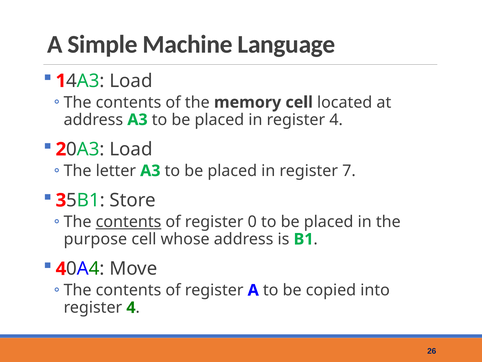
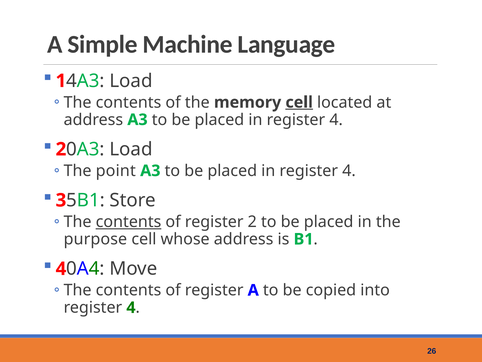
cell underline: none -> present (299, 102)
letter: letter -> point (116, 171)
7: 7 -> 4 (349, 171)
register 0: 0 -> 2 (252, 222)
